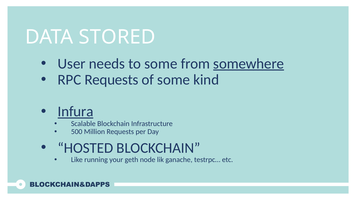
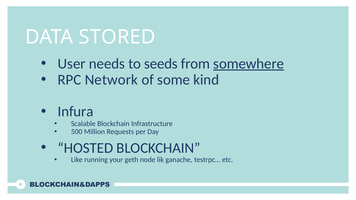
to some: some -> seeds (161, 64)
RPC Requests: Requests -> Network (111, 80)
Infura underline: present -> none (76, 112)
